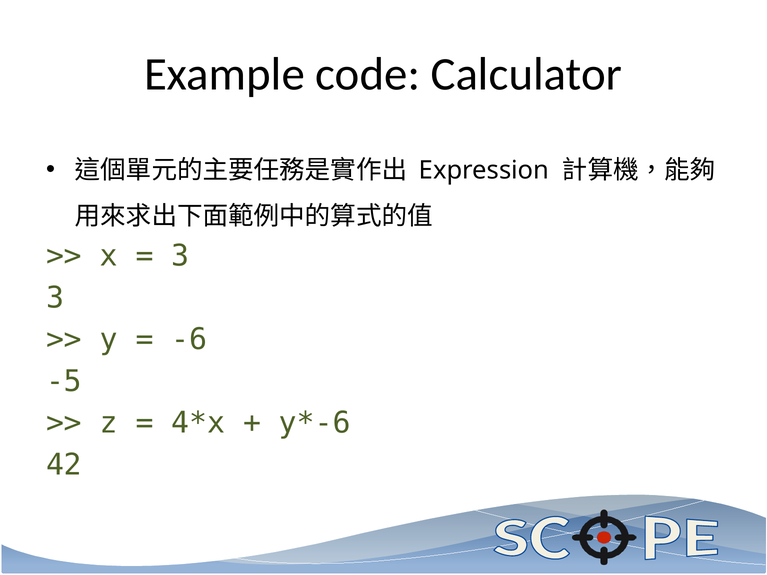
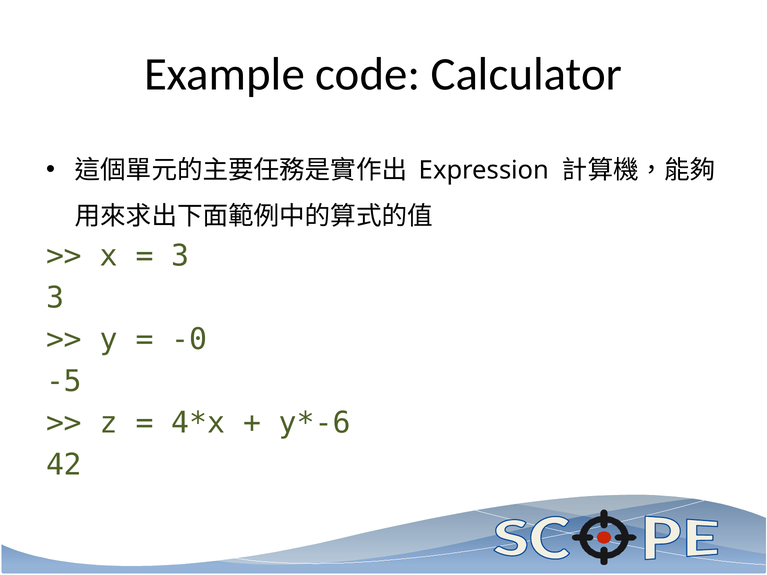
-6: -6 -> -0 (189, 340)
